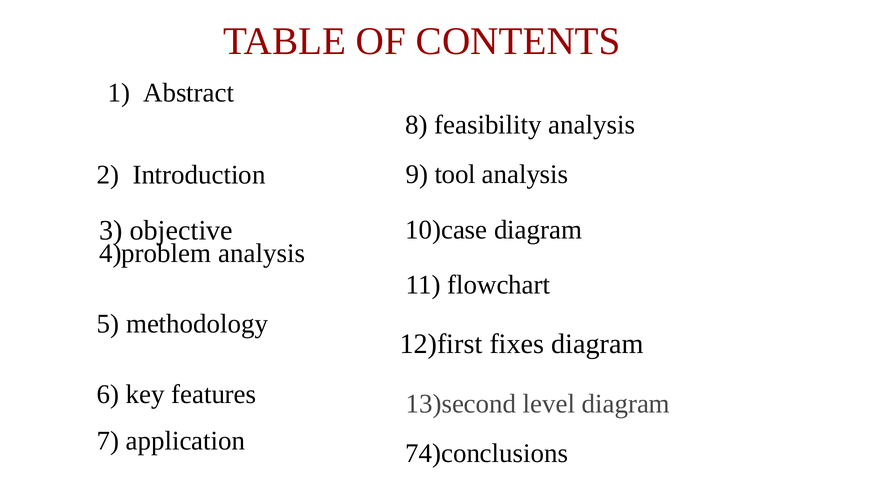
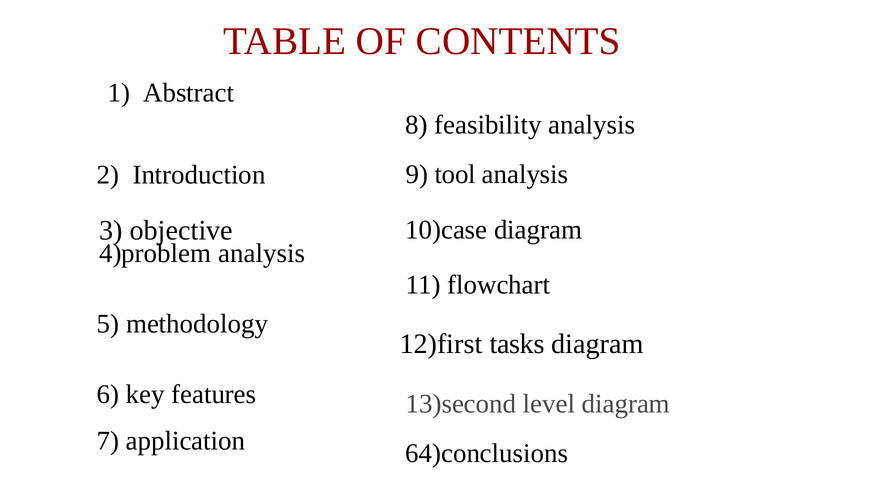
fixes: fixes -> tasks (517, 344)
74)conclusions: 74)conclusions -> 64)conclusions (487, 453)
